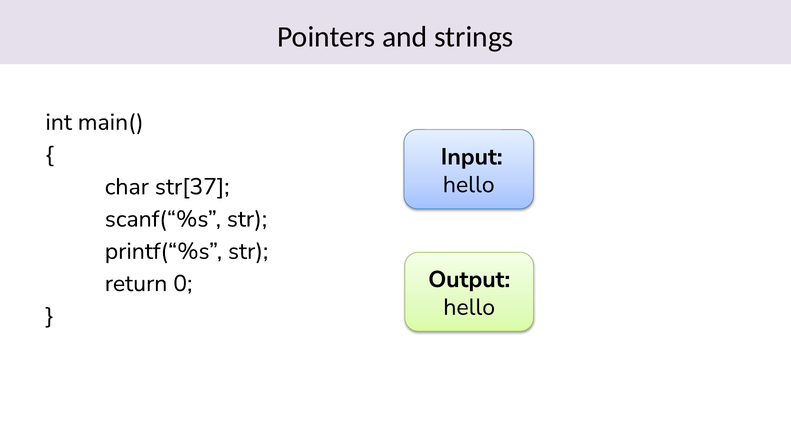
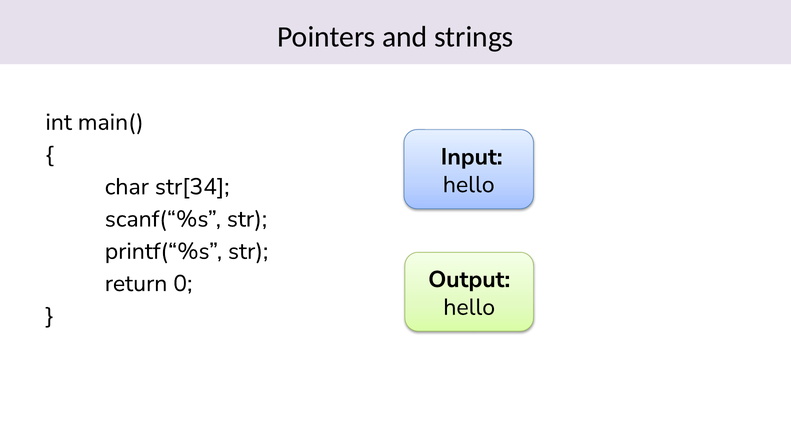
str[37: str[37 -> str[34 (192, 187)
